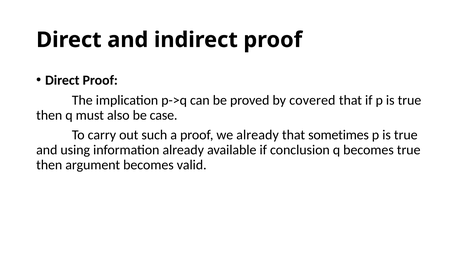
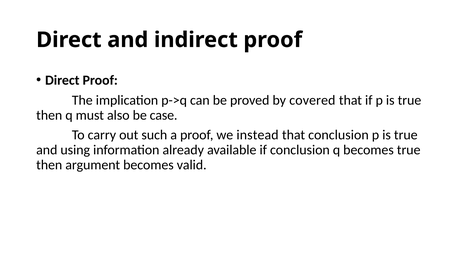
we already: already -> instead (258, 135)
that sometimes: sometimes -> conclusion (338, 135)
